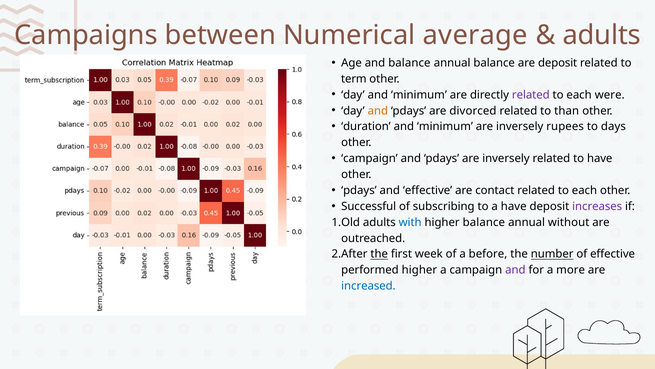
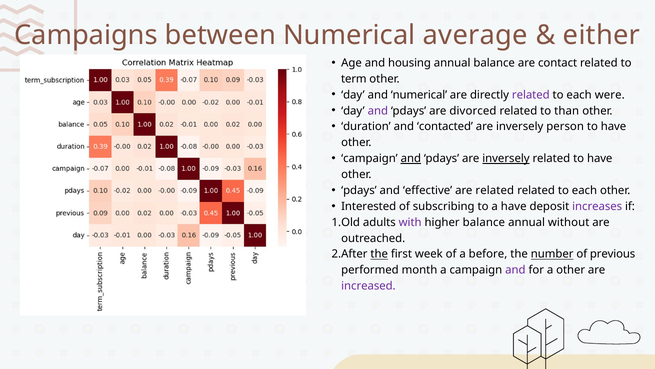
adults: adults -> either (602, 35)
and balance: balance -> housing (409, 63)
are deposit: deposit -> contact (558, 63)
day and minimum: minimum -> numerical (419, 95)
and colour: orange -> purple (378, 111)
duration and minimum: minimum -> contacted (445, 127)
rupees: rupees -> person (565, 127)
days: days -> have (613, 127)
and underline: none -> present (411, 158)
inversely underline: none -> present (506, 158)
are contact: contact -> related (495, 190)
Successful: Successful -> Interested (369, 206)
with colour: blue -> purple (410, 222)
of effective: effective -> previous (613, 254)
performed higher: higher -> month (419, 270)
a more: more -> other (571, 270)
increased colour: blue -> purple (368, 286)
